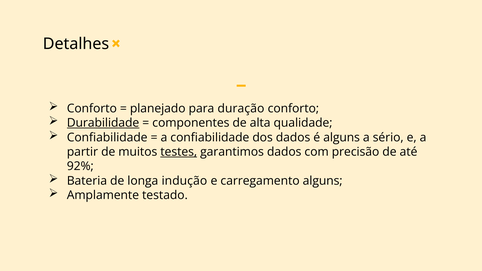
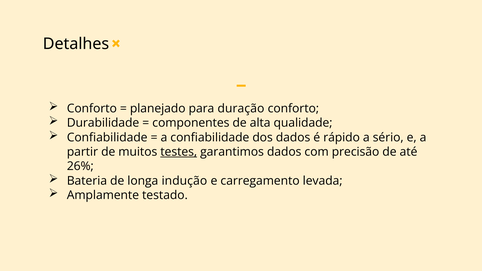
Durabilidade underline: present -> none (103, 123)
é alguns: alguns -> rápido (342, 137)
92%: 92% -> 26% (80, 166)
carregamento alguns: alguns -> levada (323, 181)
